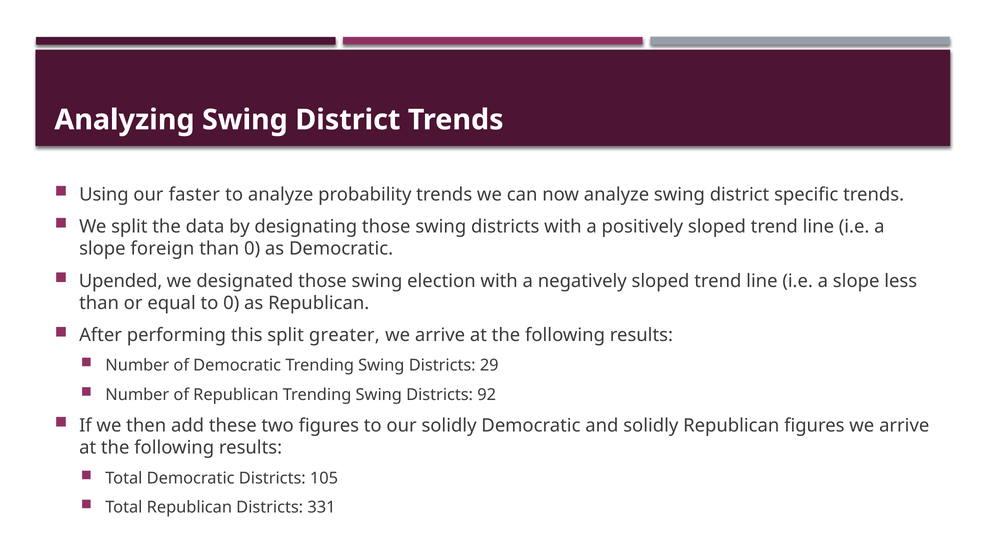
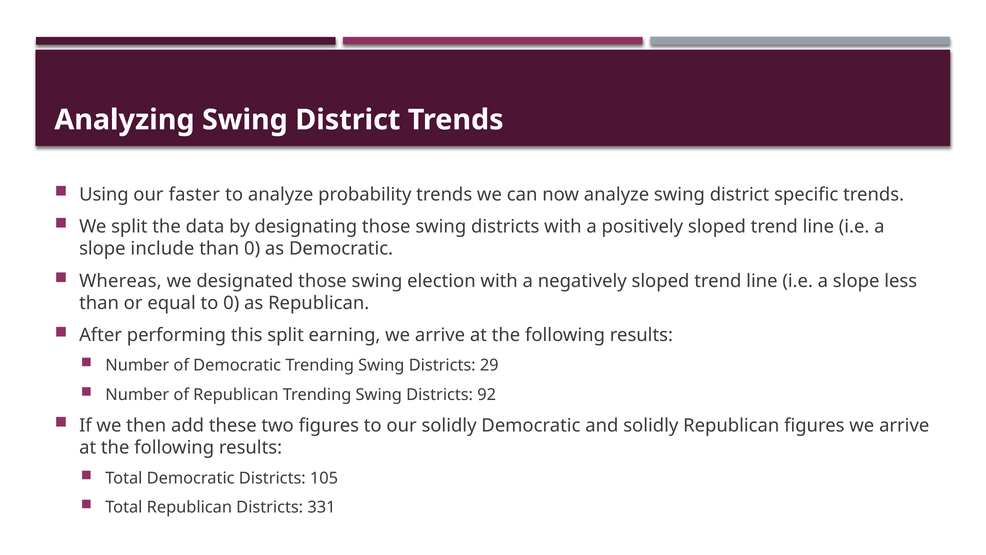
foreign: foreign -> include (162, 249)
Upended: Upended -> Whereas (120, 281)
greater: greater -> earning (345, 335)
